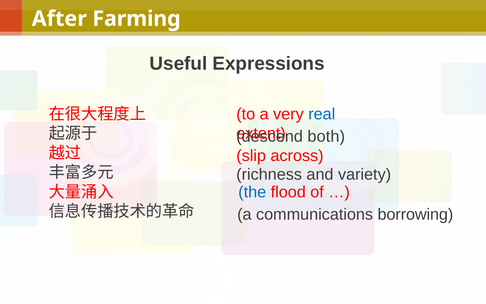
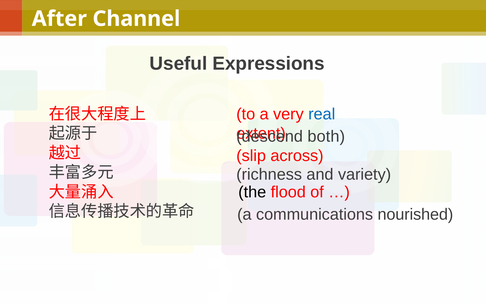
Farming: Farming -> Channel (136, 19)
the colour: blue -> black (252, 192)
borrowing: borrowing -> nourished (415, 214)
